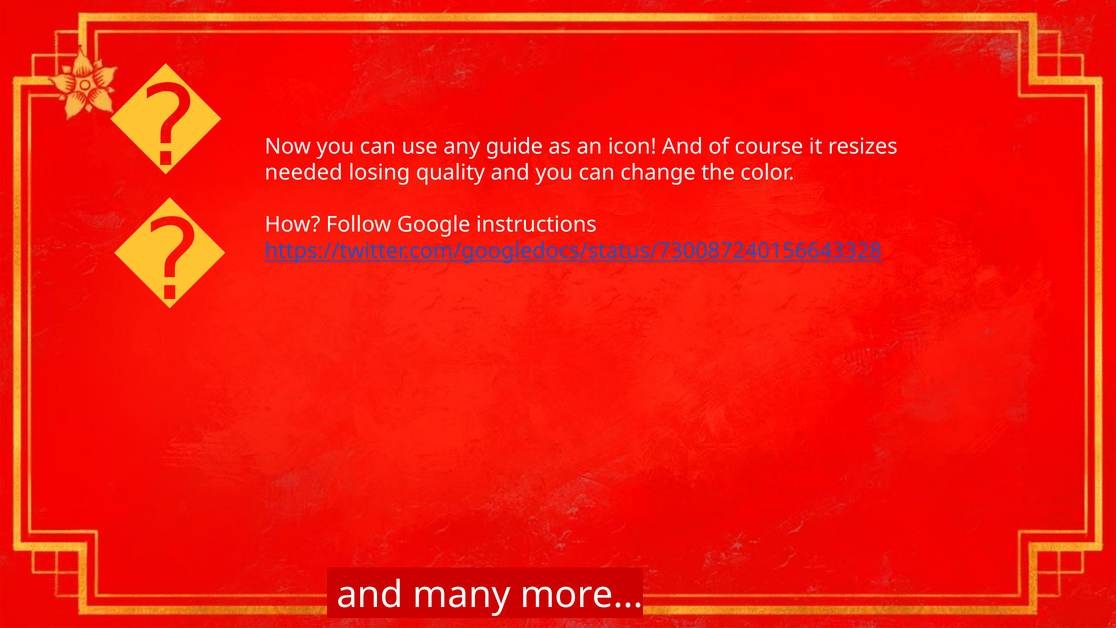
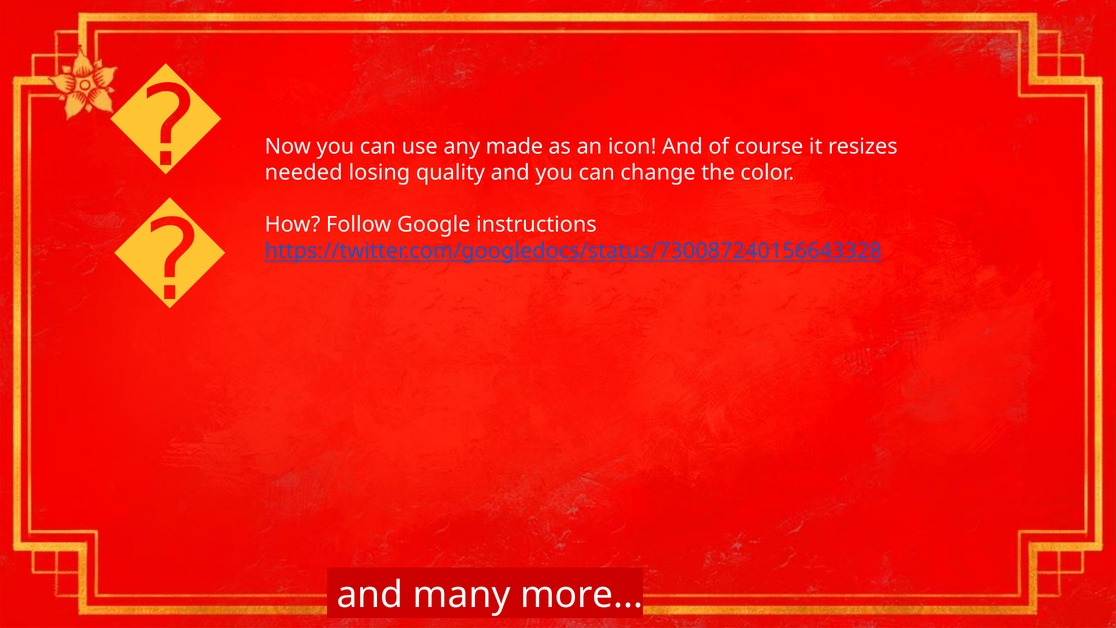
guide: guide -> made (514, 147)
